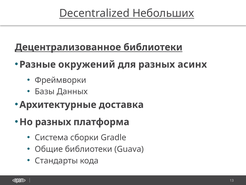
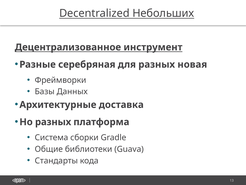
Децентрализованное библиотеки: библиотеки -> инструмент (153, 47)
окружений: окружений -> серебряная (87, 64)
асинх: асинх -> новая (192, 64)
